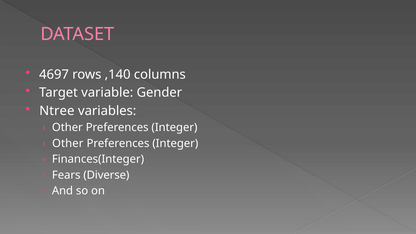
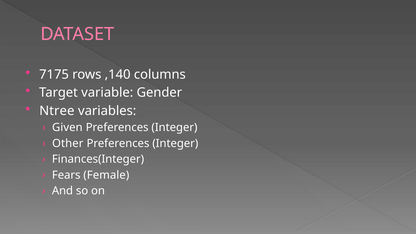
4697: 4697 -> 7175 (54, 74)
Other: Other -> Given (67, 128)
Diverse: Diverse -> Female (106, 175)
